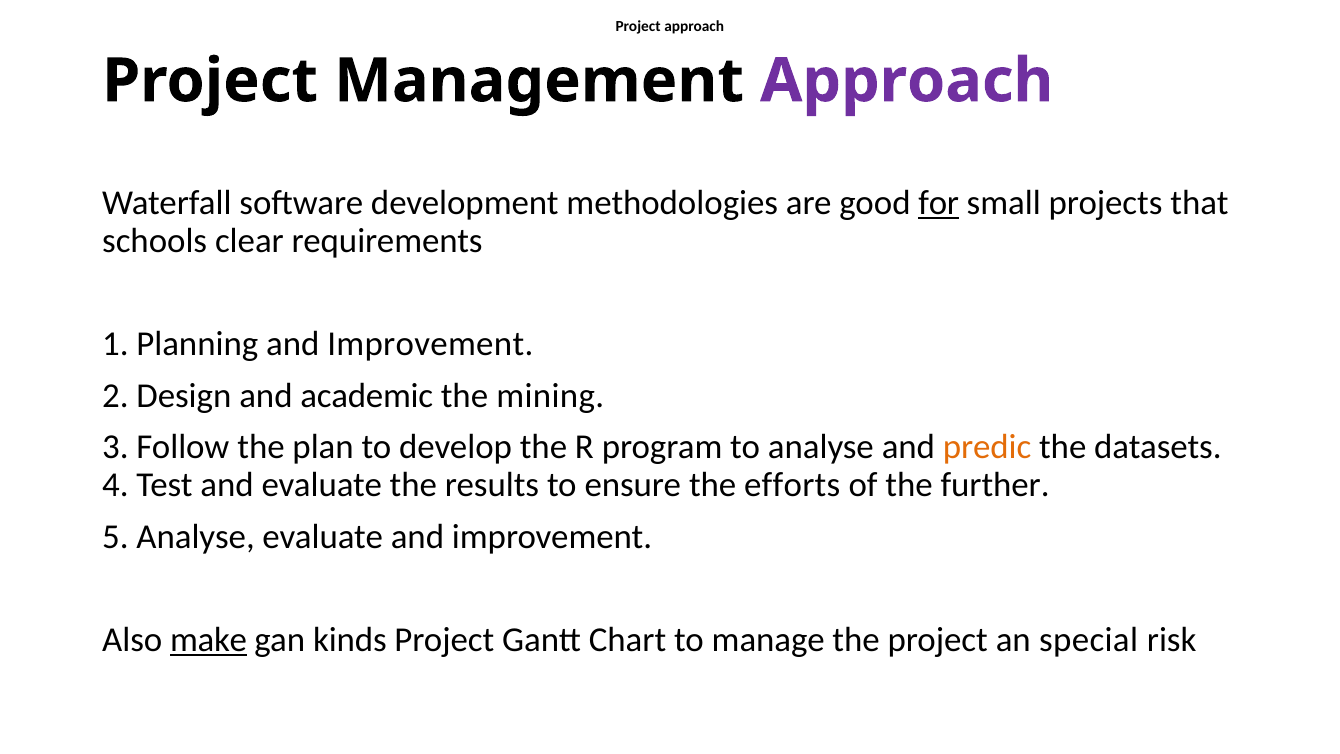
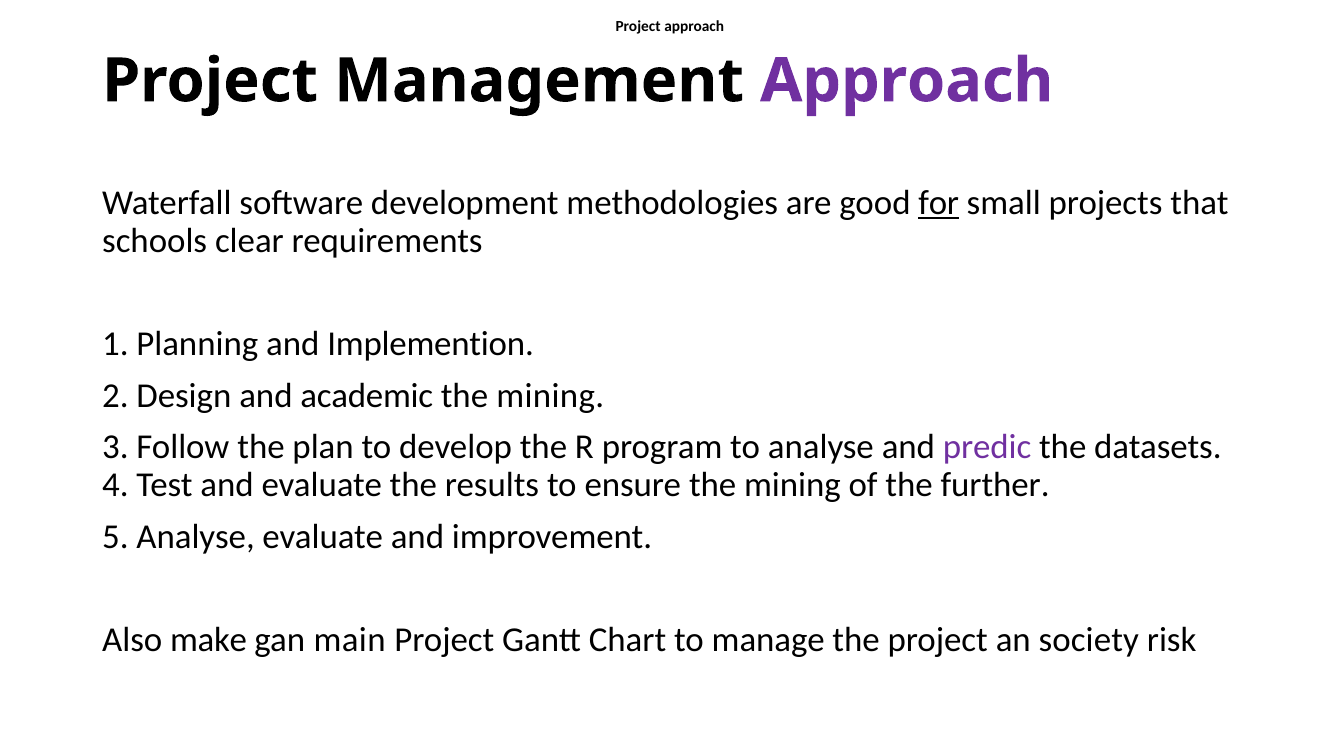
Planning and Improvement: Improvement -> Implemention (431, 344)
predic colour: orange -> purple (987, 447)
ensure the efforts: efforts -> mining (792, 485)
make underline: present -> none (209, 640)
kinds: kinds -> main (350, 640)
special: special -> society (1089, 640)
